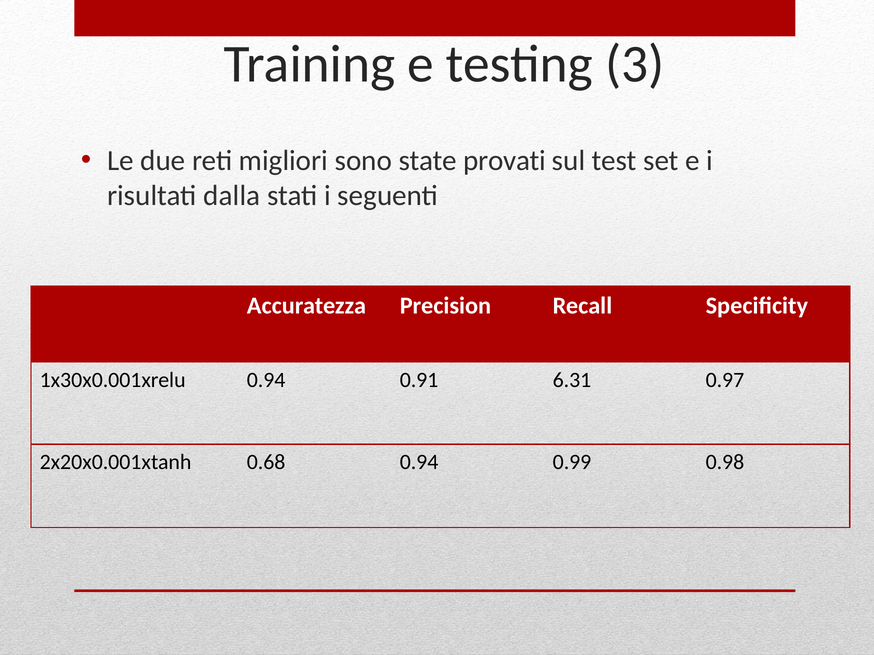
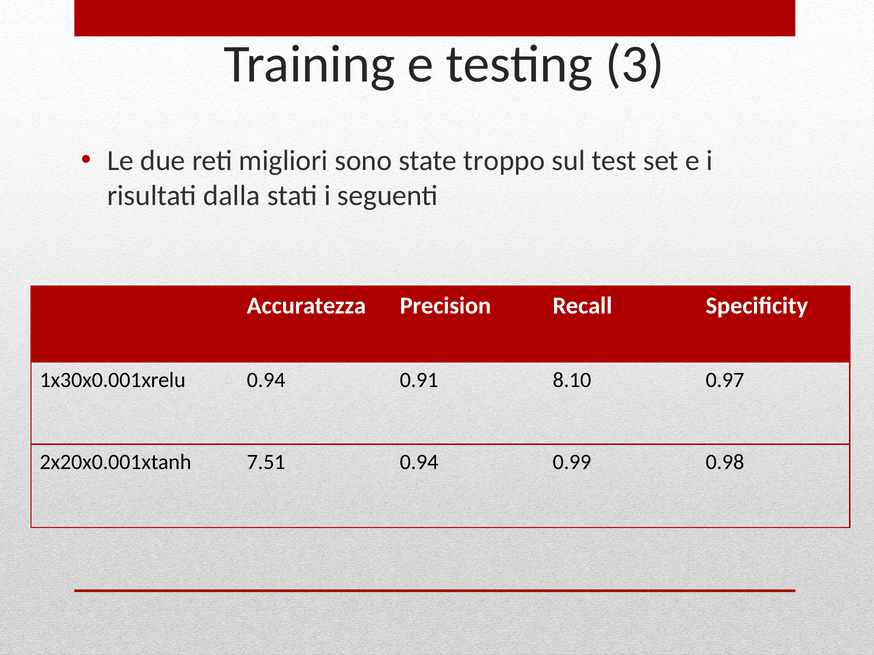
provati: provati -> troppo (504, 161)
6.31: 6.31 -> 8.10 (572, 380)
0.68: 0.68 -> 7.51 (266, 462)
